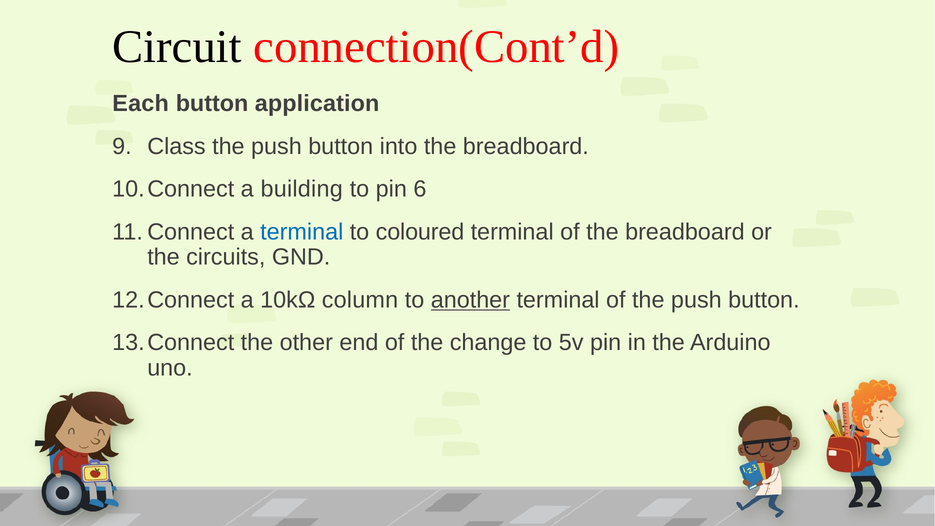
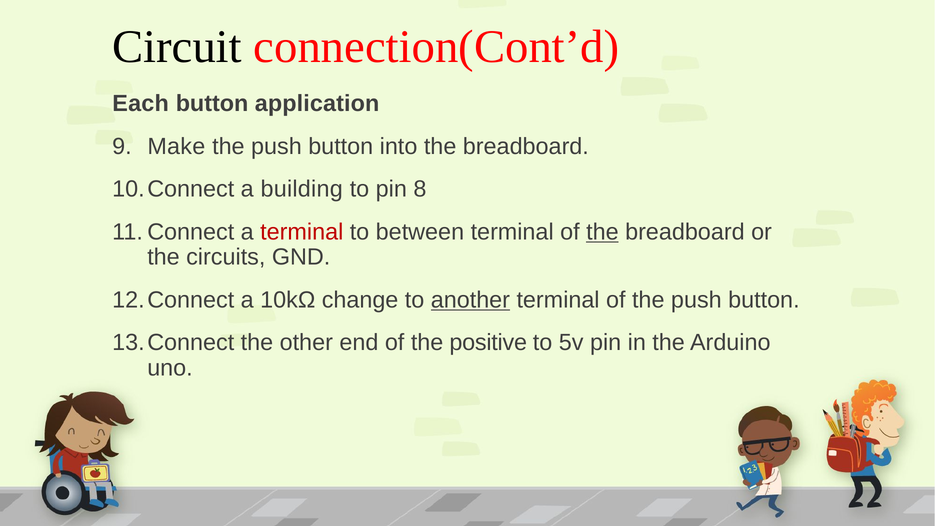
Class: Class -> Make (176, 146)
6: 6 -> 8 (420, 189)
terminal colour: blue -> red (302, 232)
coloured: coloured -> between (420, 232)
the underline: none -> present (602, 232)
column: column -> change (360, 300)
change: change -> positive (488, 343)
